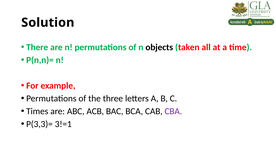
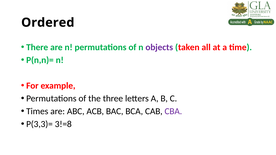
Solution: Solution -> Ordered (48, 23)
objects colour: black -> purple (159, 47)
3!=1: 3!=1 -> 3!=8 (63, 124)
